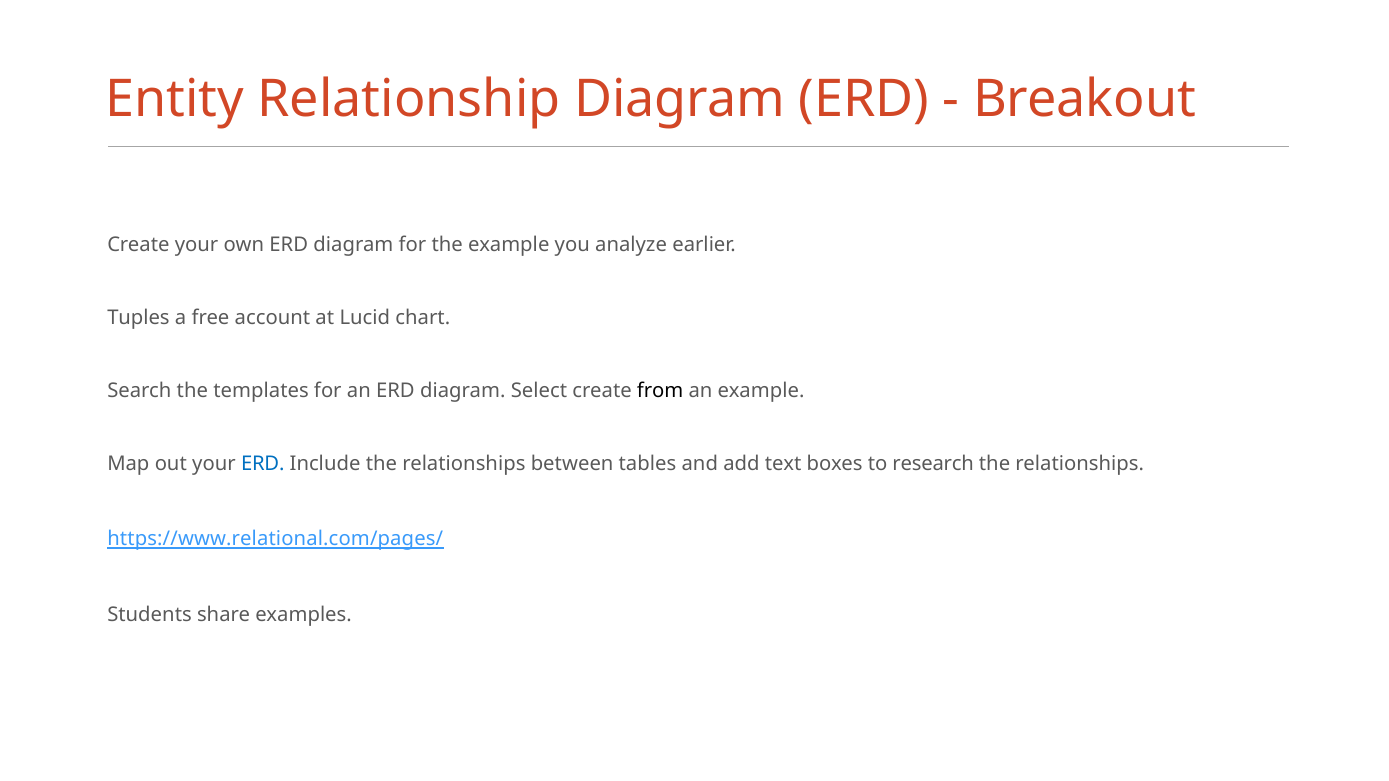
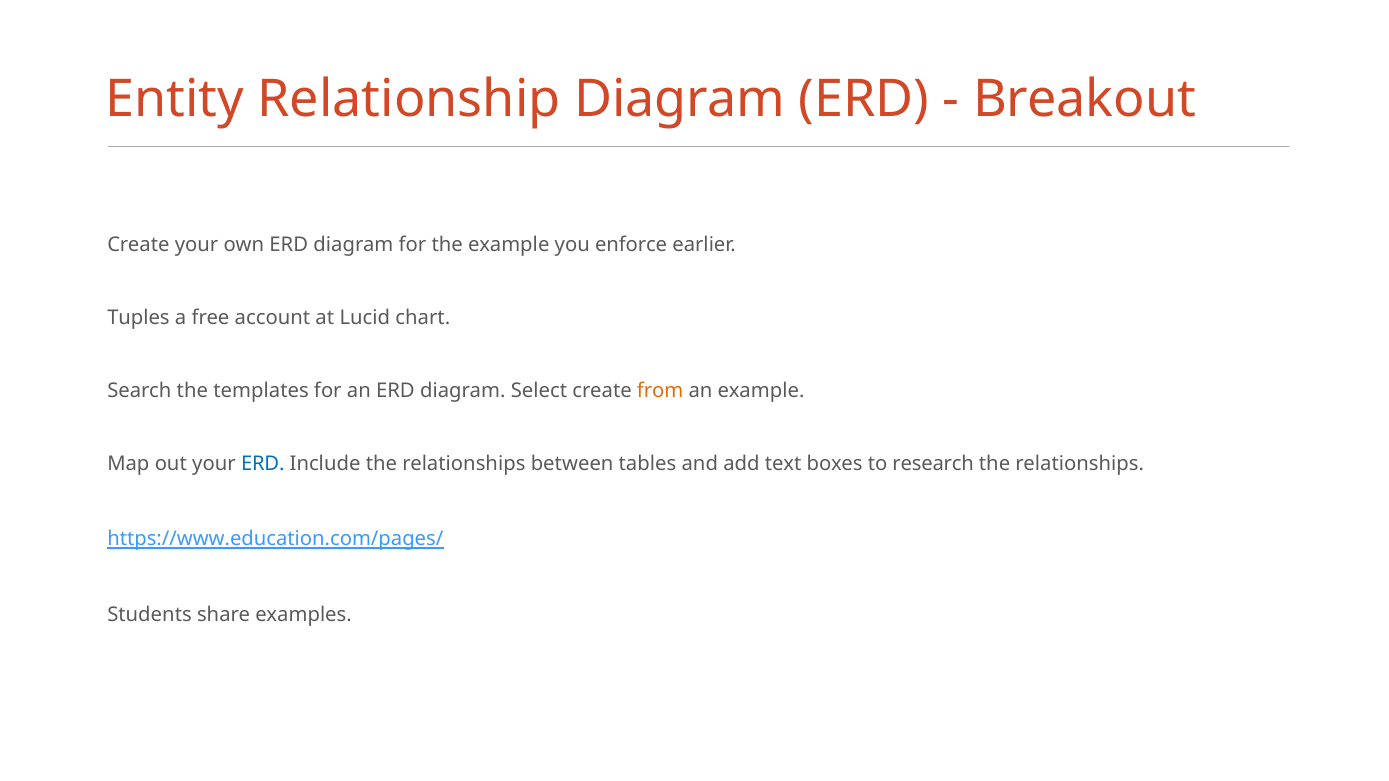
analyze: analyze -> enforce (631, 245)
from colour: black -> orange (660, 391)
https://www.relational.com/pages/: https://www.relational.com/pages/ -> https://www.education.com/pages/ (275, 539)
